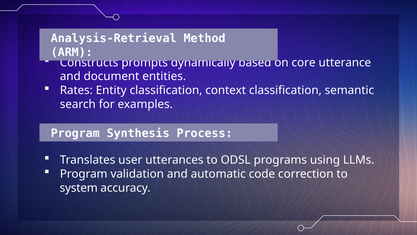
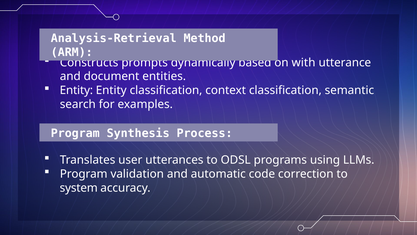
core: core -> with (304, 62)
Rates: Rates -> Entity (76, 90)
